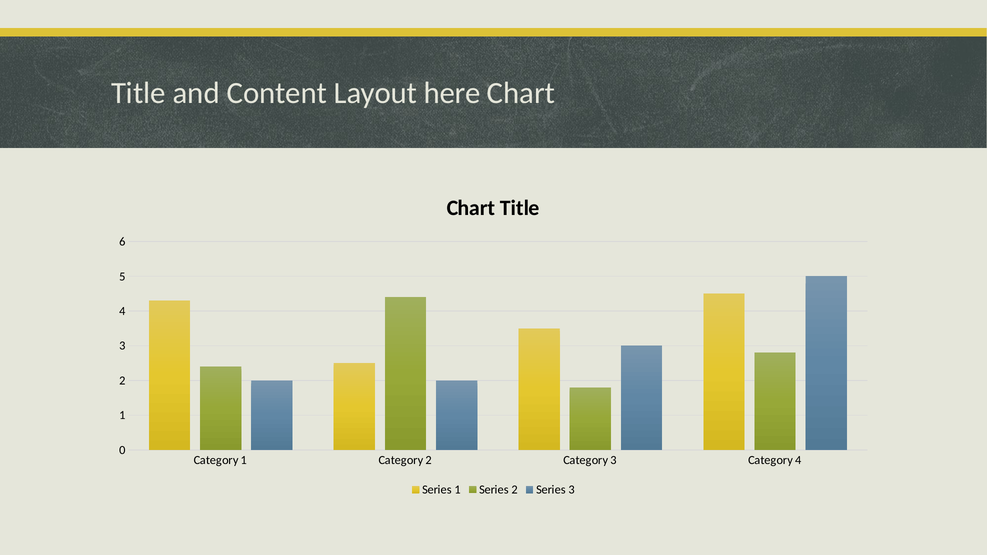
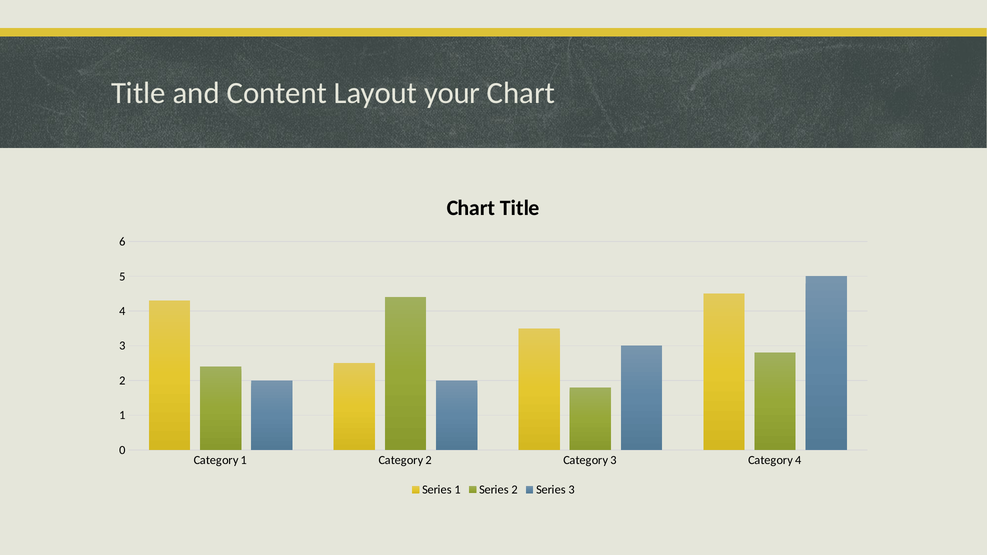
here: here -> your (452, 93)
